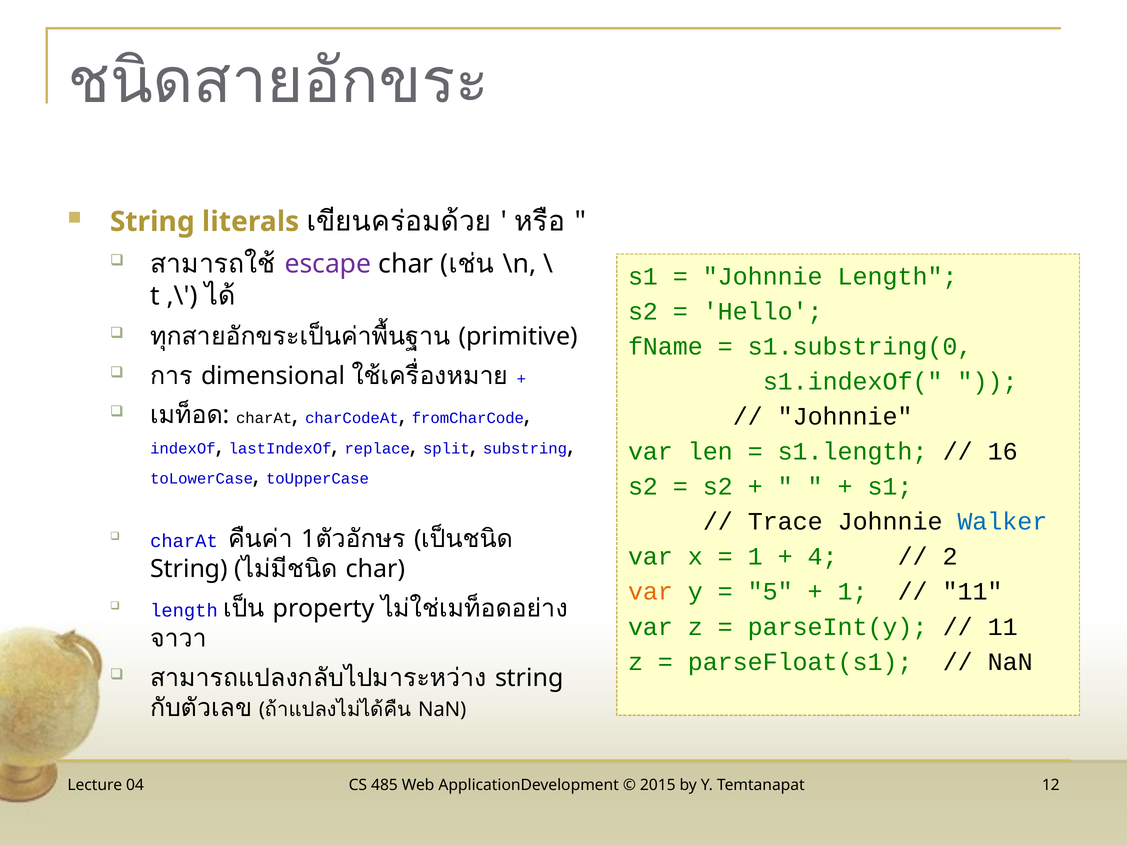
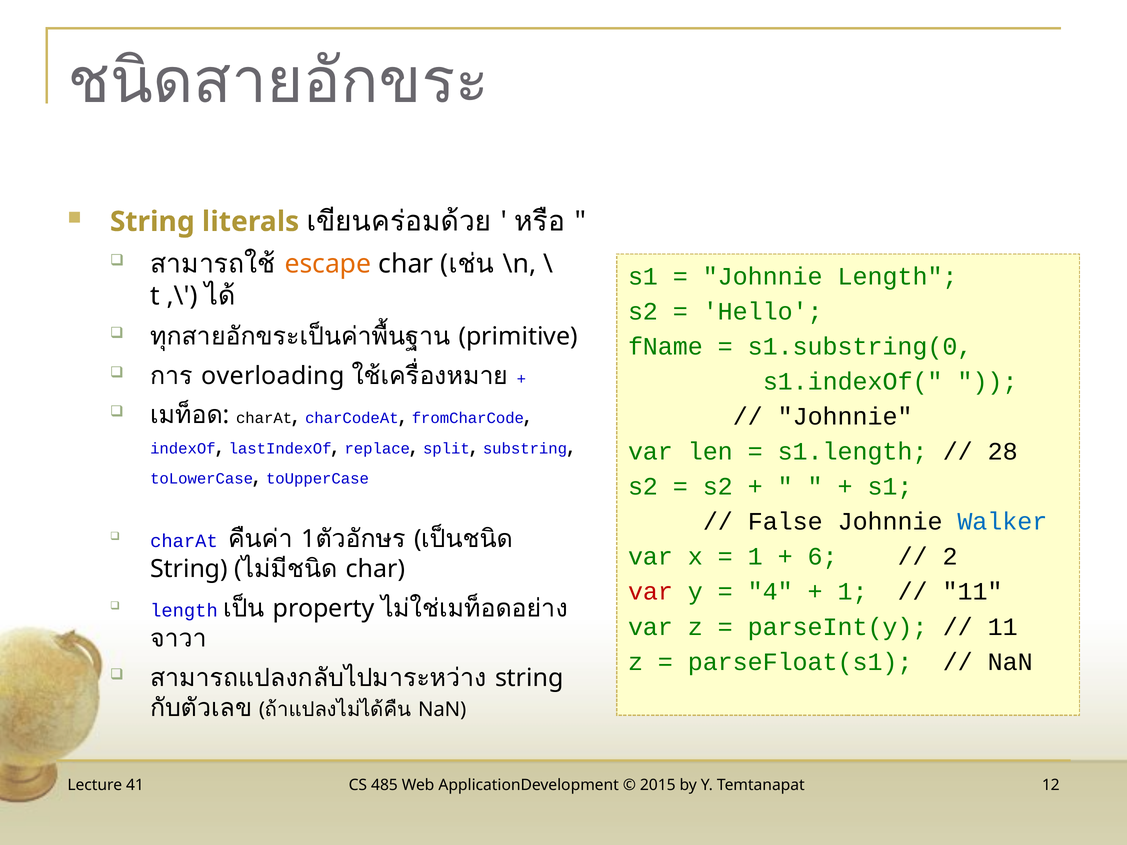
escape colour: purple -> orange (328, 264)
dimensional: dimensional -> overloading (273, 376)
16: 16 -> 28 (1003, 452)
Trace: Trace -> False (785, 522)
4: 4 -> 6 (823, 557)
var colour: orange -> red (650, 592)
5: 5 -> 4 (770, 592)
04: 04 -> 41 (135, 786)
